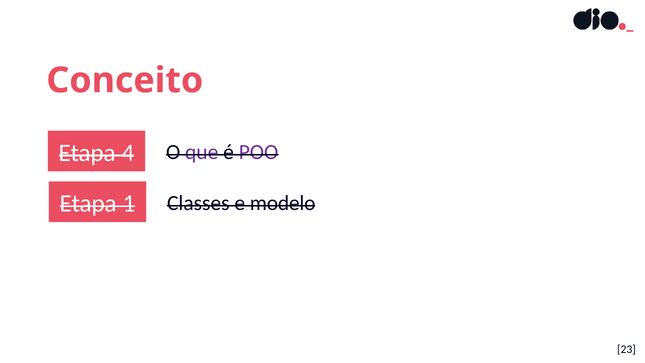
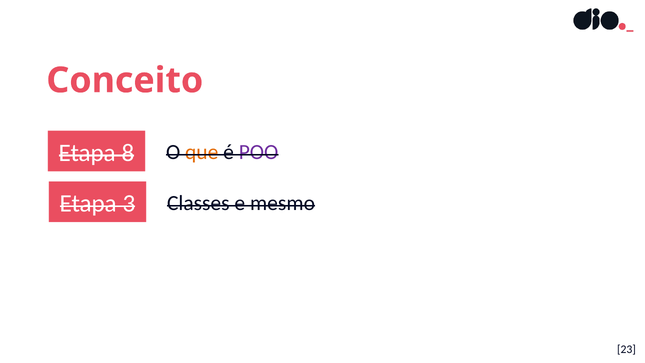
4: 4 -> 8 (128, 153)
que colour: purple -> orange (202, 152)
1: 1 -> 3 (129, 203)
modelo: modelo -> mesmo (283, 203)
